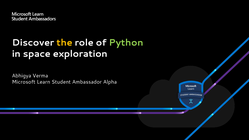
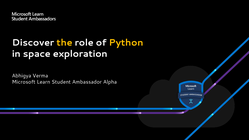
Python colour: light green -> yellow (126, 43)
